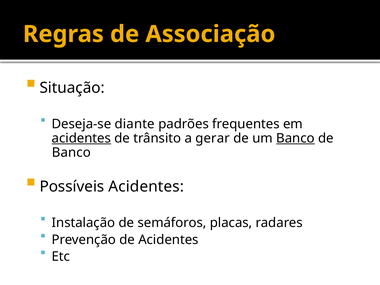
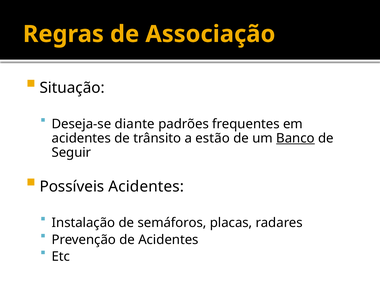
acidentes underline: present -> none (81, 138)
gerar: gerar -> estão (213, 138)
Banco: Banco -> Seguir (71, 152)
